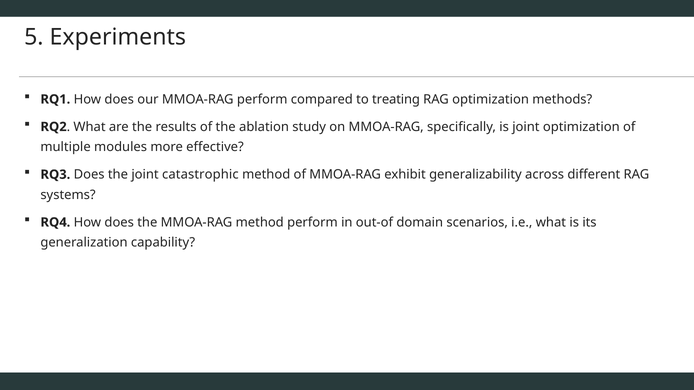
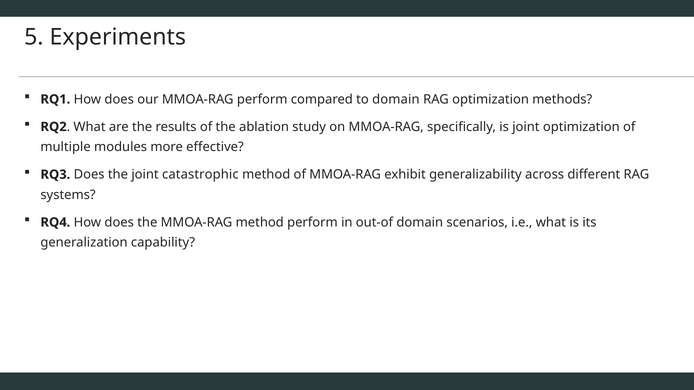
to treating: treating -> domain (396, 99)
